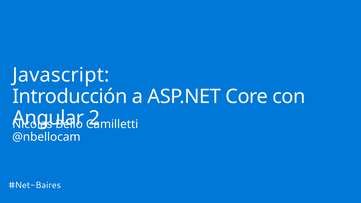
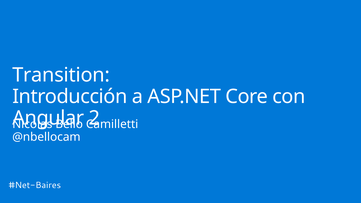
Javascript: Javascript -> Transition (61, 75)
